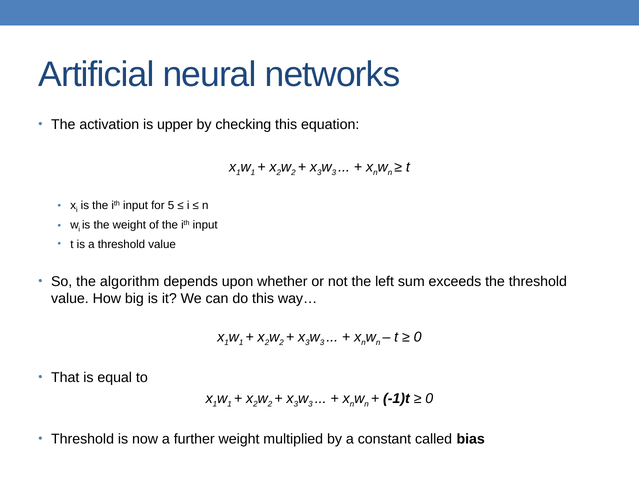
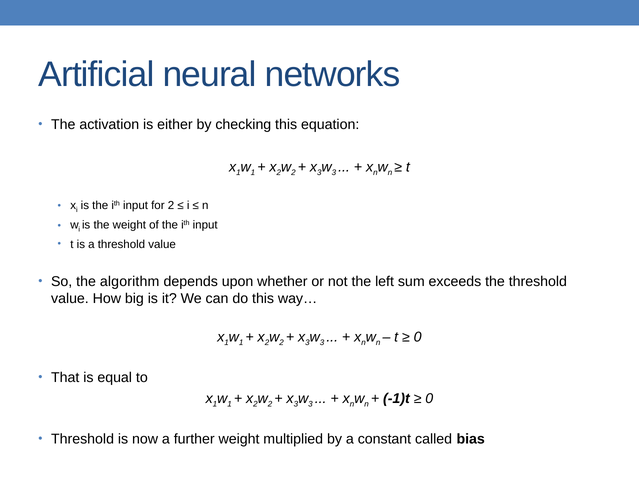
upper: upper -> either (175, 125)
for 5: 5 -> 2 (171, 206)
